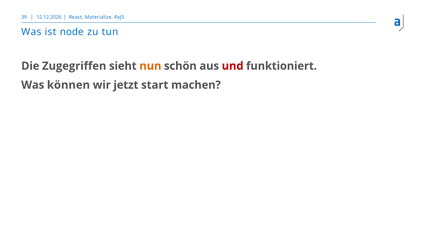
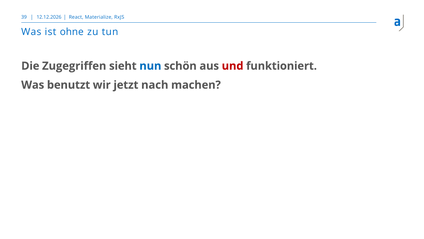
node: node -> ohne (72, 32)
nun colour: orange -> blue (150, 66)
können: können -> benutzt (69, 85)
start: start -> nach (155, 85)
